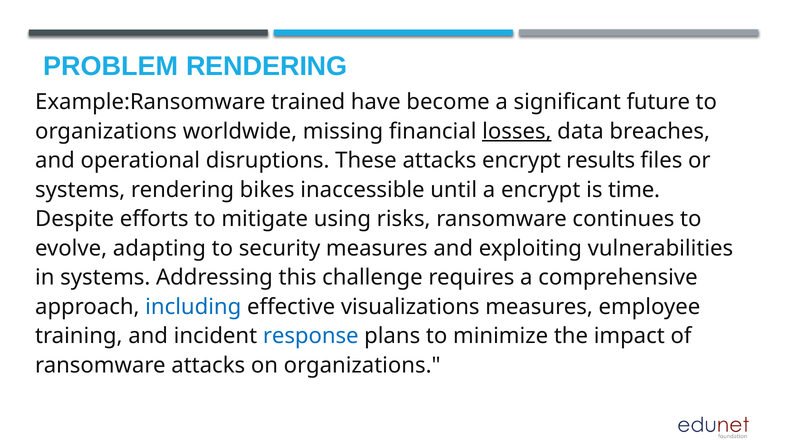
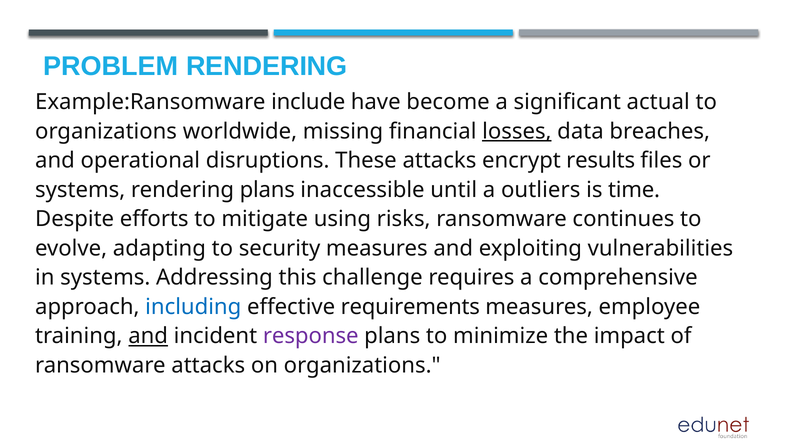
trained: trained -> include (308, 102)
future: future -> actual (658, 102)
rendering bikes: bikes -> plans (267, 190)
a encrypt: encrypt -> outliers (541, 190)
visualizations: visualizations -> requirements (410, 307)
and underline: none -> present (148, 336)
response colour: blue -> purple (311, 336)
